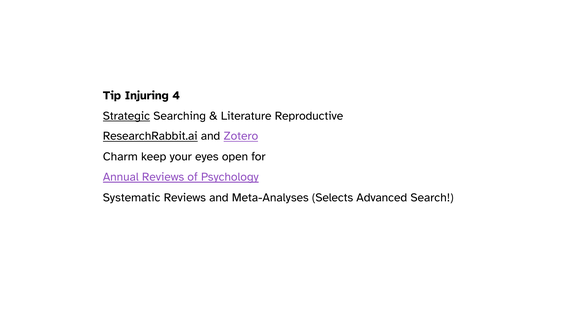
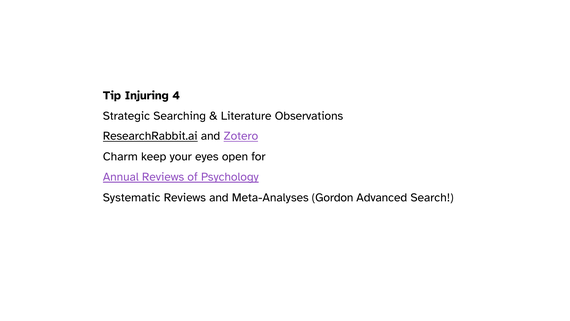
Strategic underline: present -> none (126, 116)
Reproductive: Reproductive -> Observations (309, 116)
Selects: Selects -> Gordon (333, 197)
